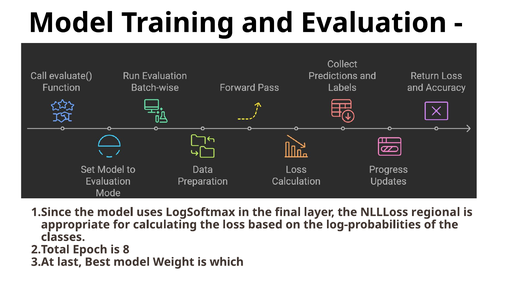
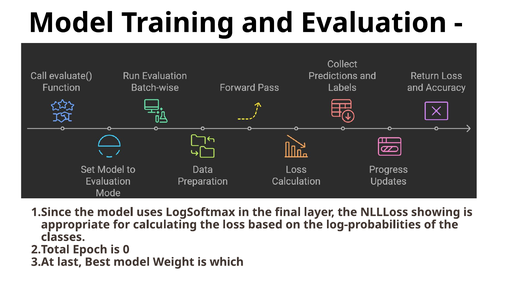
regional: regional -> showing (436, 212)
8: 8 -> 0 (126, 250)
